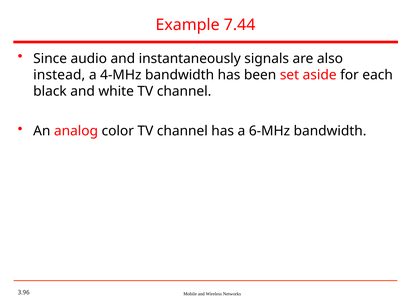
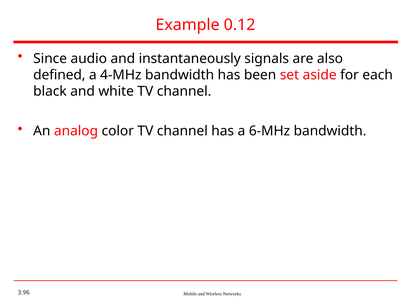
7.44: 7.44 -> 0.12 (240, 25)
instead: instead -> defined (59, 75)
